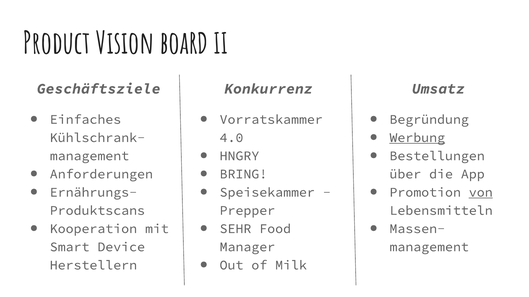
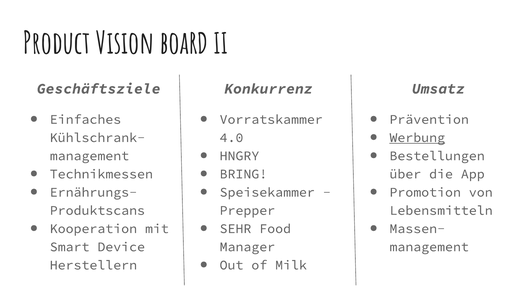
Begründung: Begründung -> Prävention (429, 120)
Anforderungen: Anforderungen -> Technikmessen (101, 174)
von underline: present -> none (481, 193)
